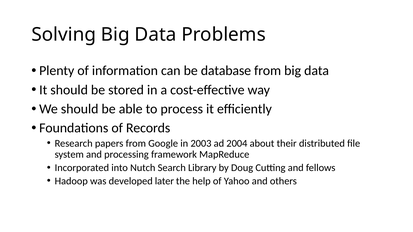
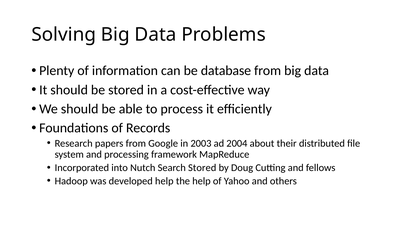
Search Library: Library -> Stored (202, 168)
developed later: later -> help (164, 181)
